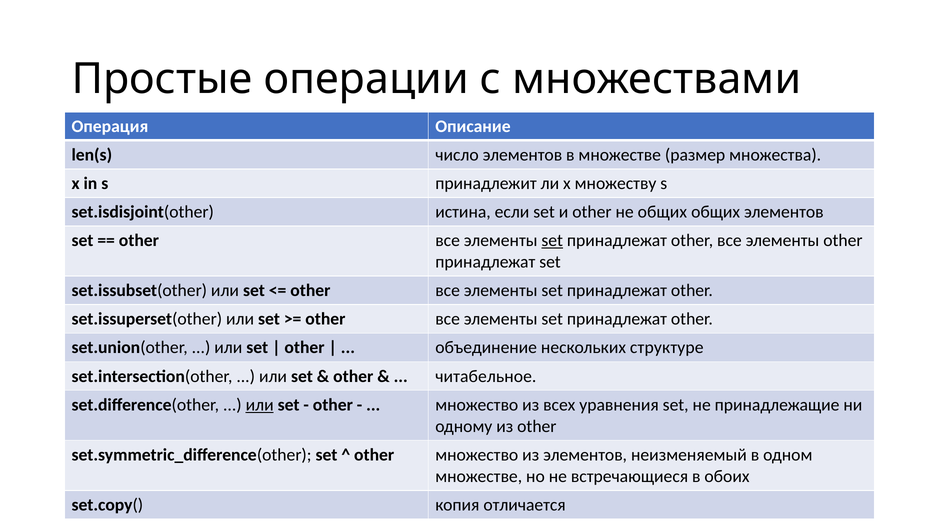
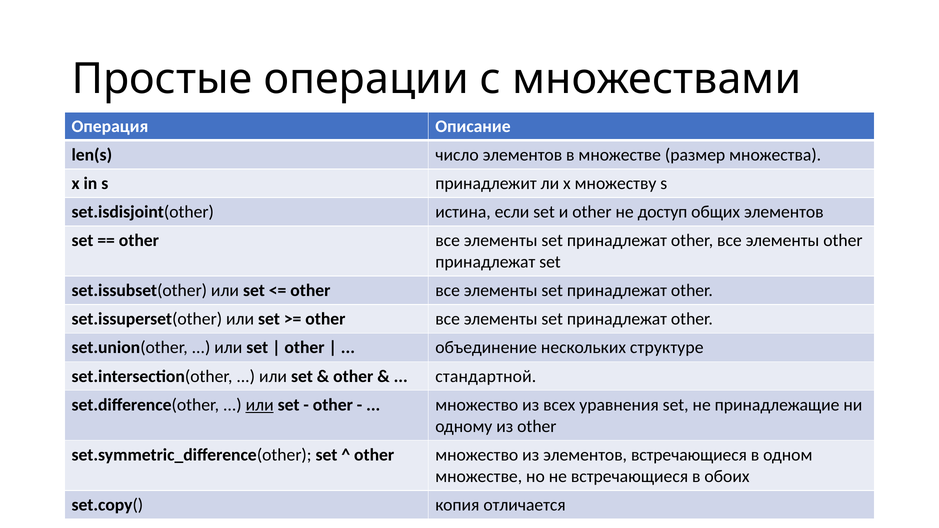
не общих: общих -> доступ (663, 212)
set underline: present -> none (552, 241)
читабельное: читабельное -> стандартной (486, 376)
элементов неизменяемый: неизменяемый -> встречающиеся (689, 455)
